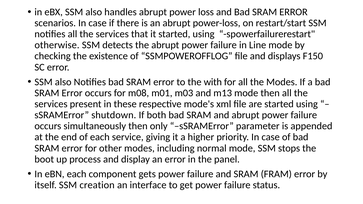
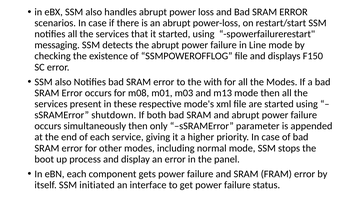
otherwise: otherwise -> messaging (57, 45)
creation: creation -> initiated (97, 185)
